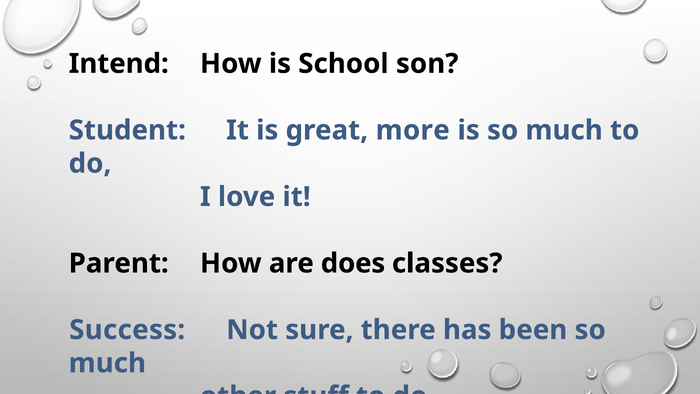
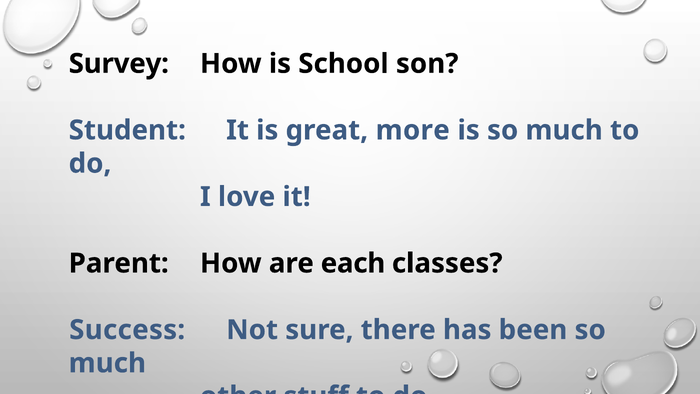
Intend: Intend -> Survey (119, 64)
does: does -> each (353, 263)
